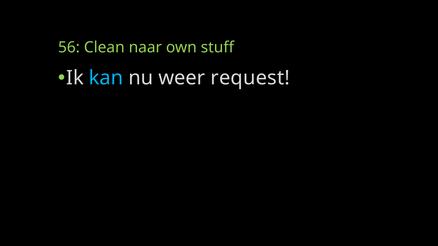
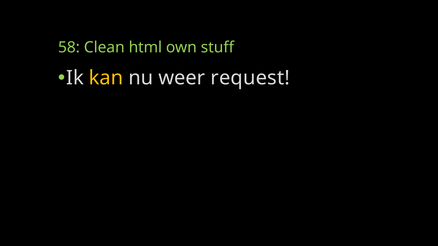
56: 56 -> 58 (69, 47)
naar: naar -> html (145, 47)
kan colour: light blue -> yellow (106, 78)
